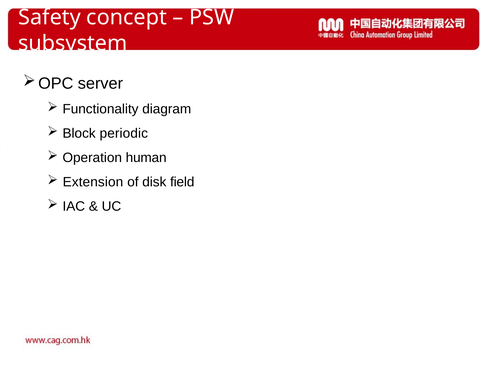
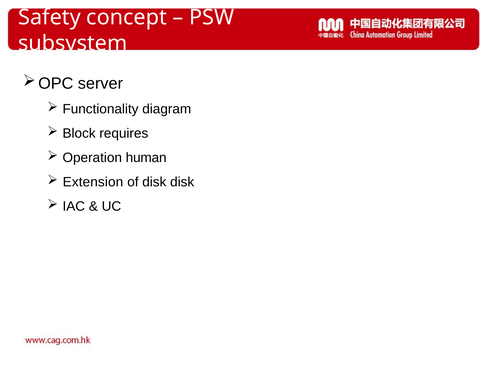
periodic: periodic -> requires (124, 134)
disk field: field -> disk (182, 182)
